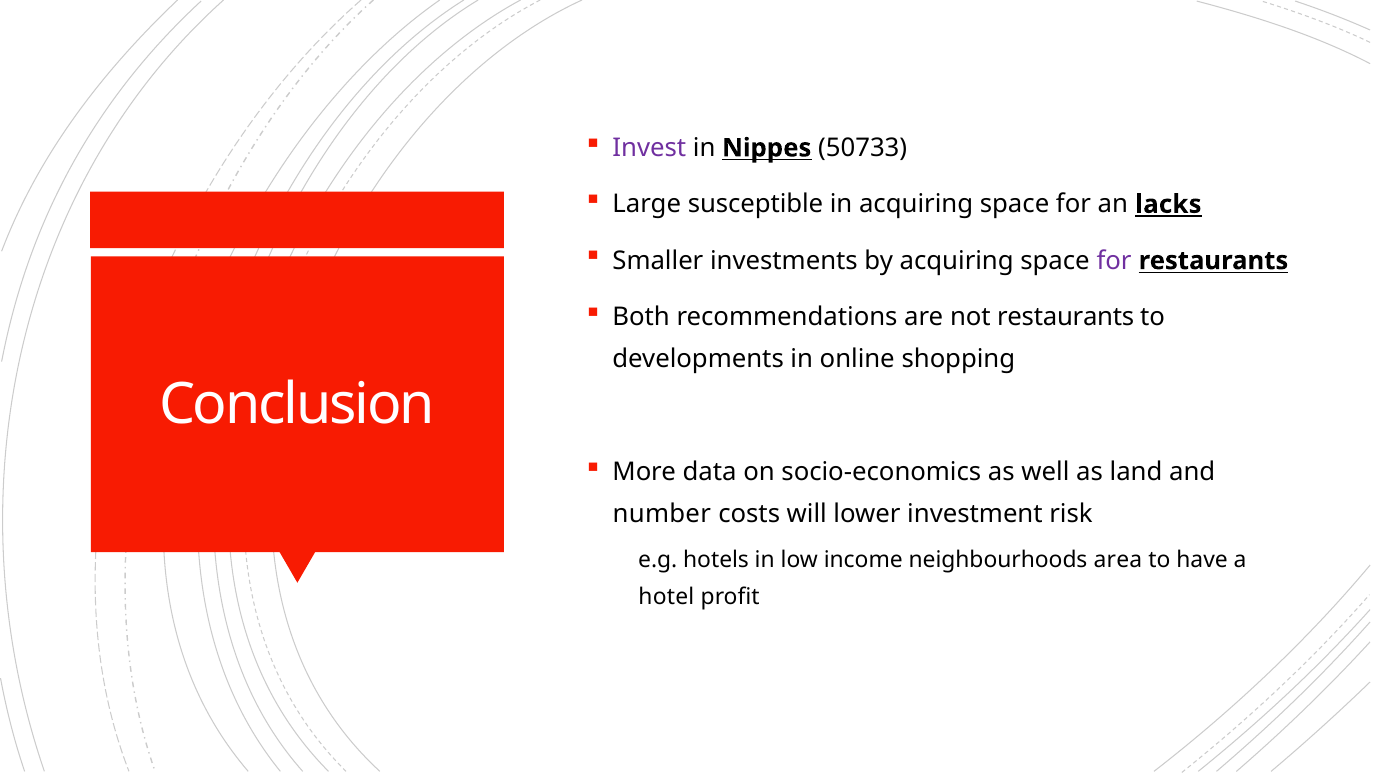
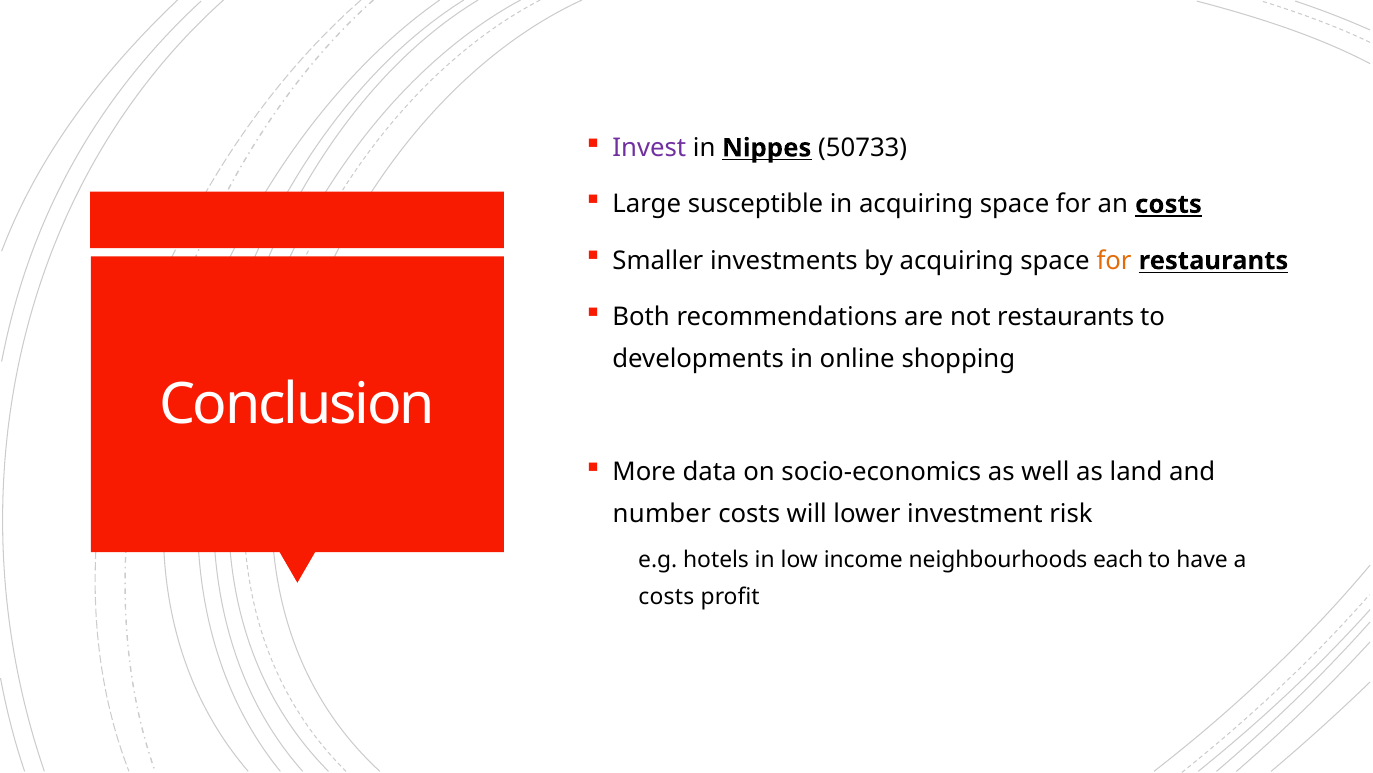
an lacks: lacks -> costs (1168, 204)
for colour: purple -> orange (1114, 260)
area: area -> each (1118, 560)
hotel: hotel -> costs (666, 597)
